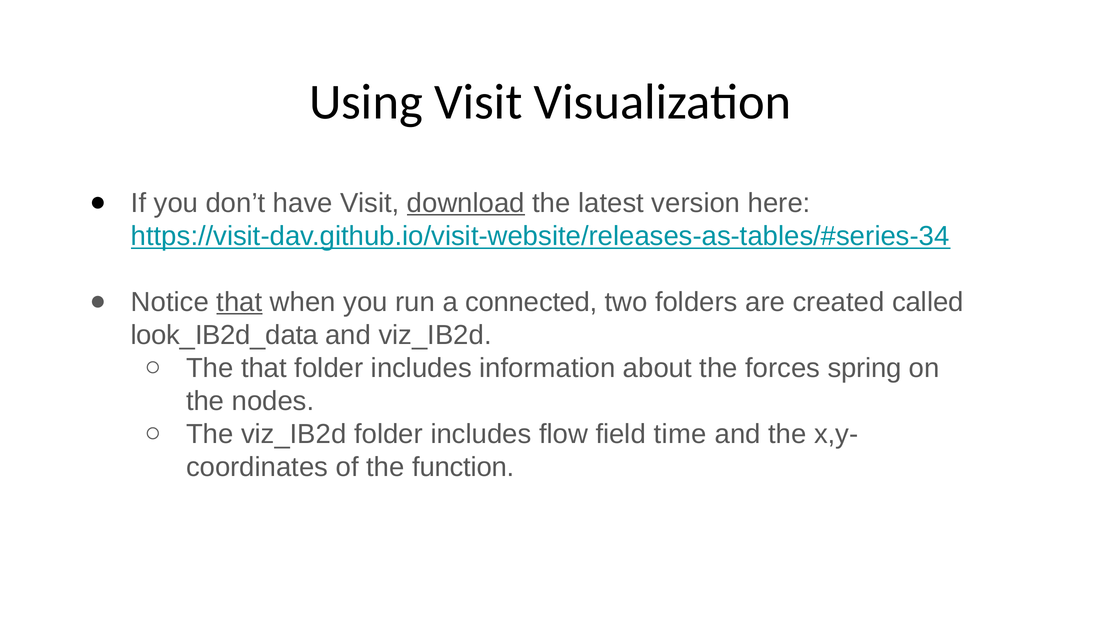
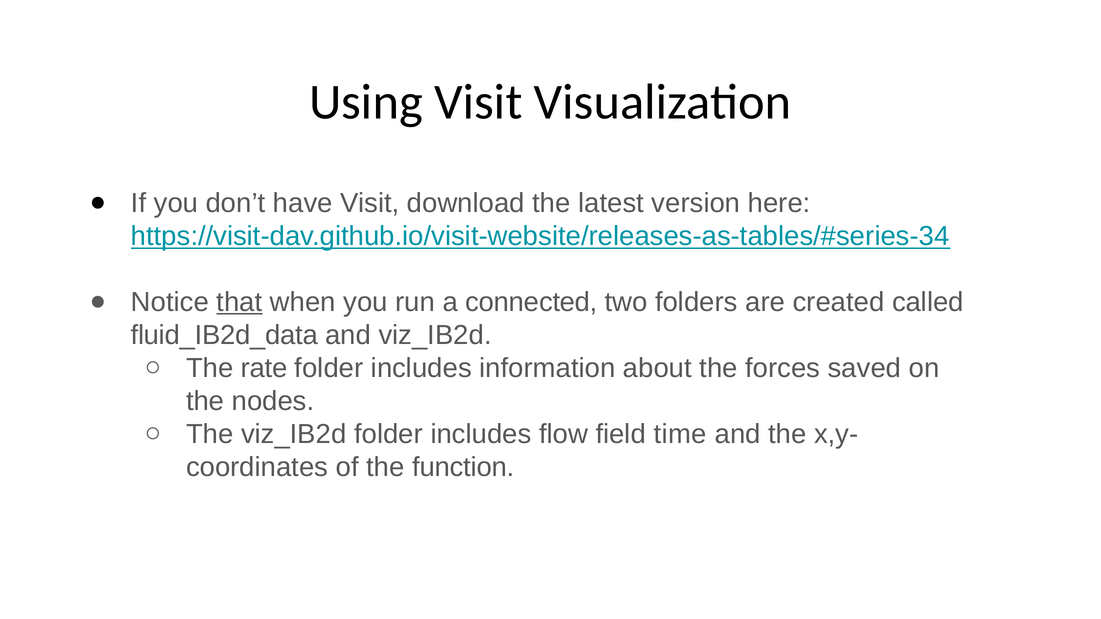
download underline: present -> none (466, 203)
look_IB2d_data: look_IB2d_data -> fluid_IB2d_data (224, 335)
The that: that -> rate (264, 368)
spring: spring -> saved (864, 368)
